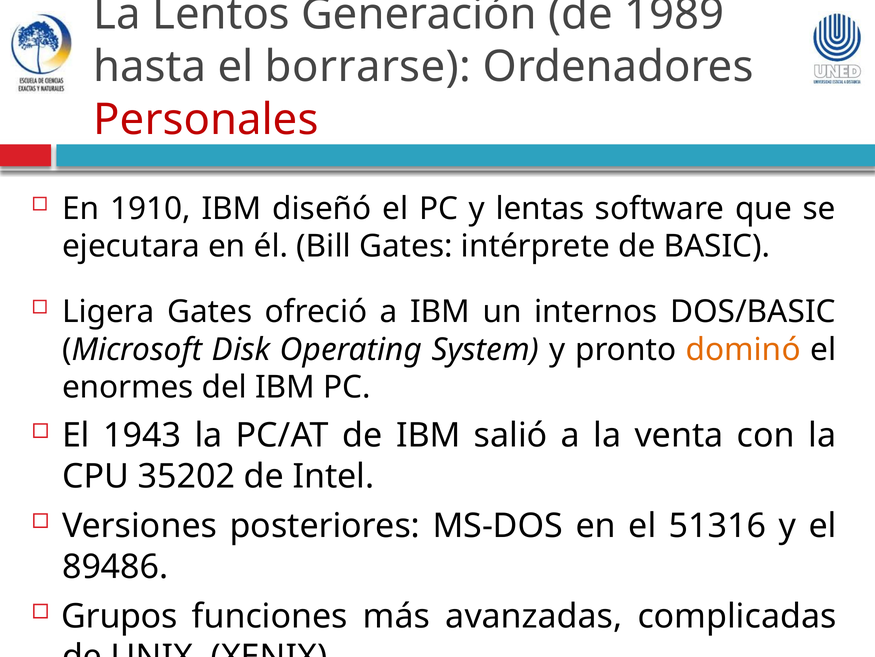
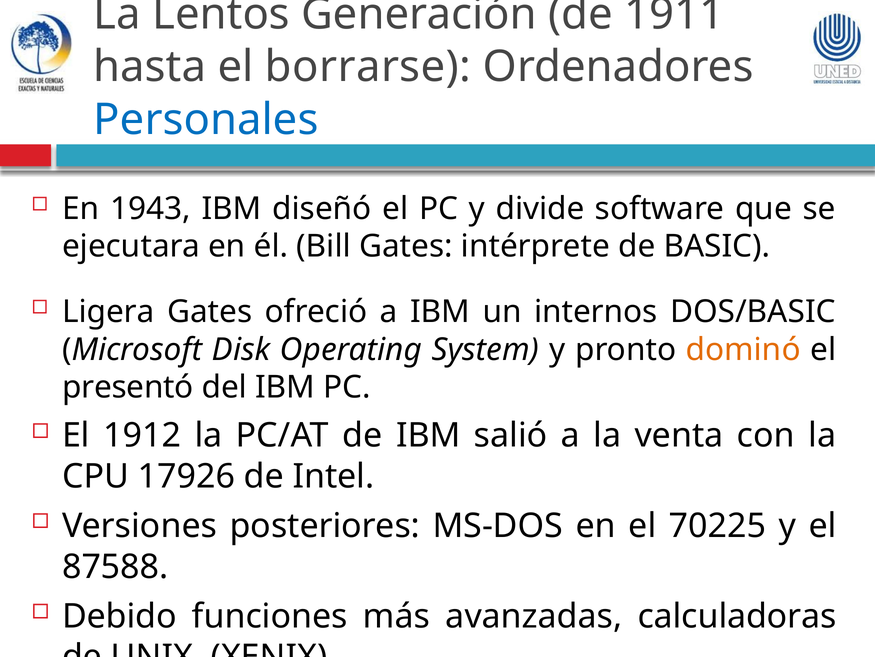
1989: 1989 -> 1911 (674, 14)
Personales colour: red -> blue (206, 119)
1910: 1910 -> 1943 (150, 208)
lentas: lentas -> divide (540, 208)
enormes: enormes -> presentó (128, 387)
1943: 1943 -> 1912 (142, 435)
35202: 35202 -> 17926 (186, 476)
51316: 51316 -> 70225 (718, 525)
89486: 89486 -> 87588 (115, 566)
Grupos: Grupos -> Debido (119, 616)
complicadas: complicadas -> calculadoras (737, 616)
